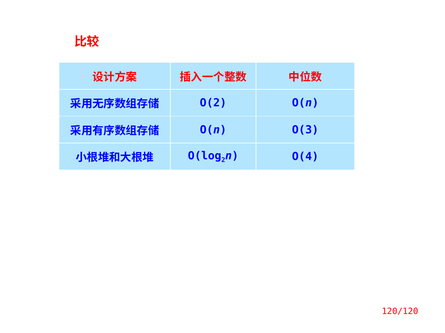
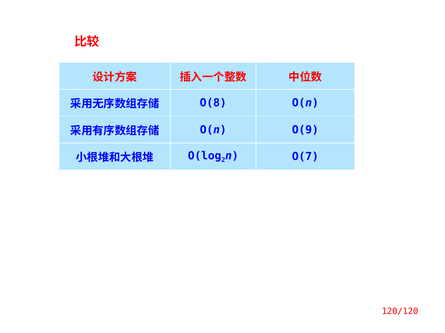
O(2: O(2 -> O(8 (213, 103)
O(3: O(3 -> O(9 (305, 130)
O(4: O(4 -> O(7 (305, 157)
